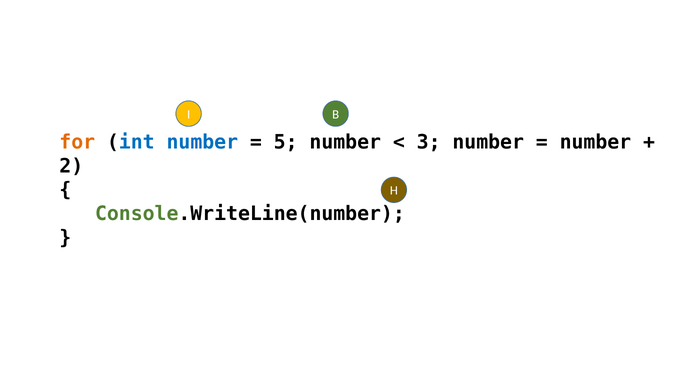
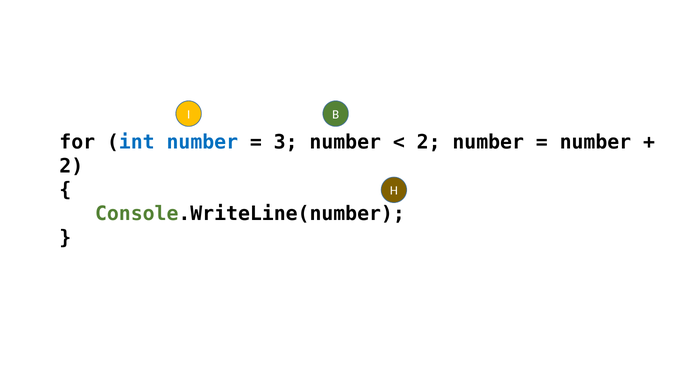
for colour: orange -> black (77, 142)
5: 5 -> 3 (286, 142)
3: 3 -> 2 (429, 142)
